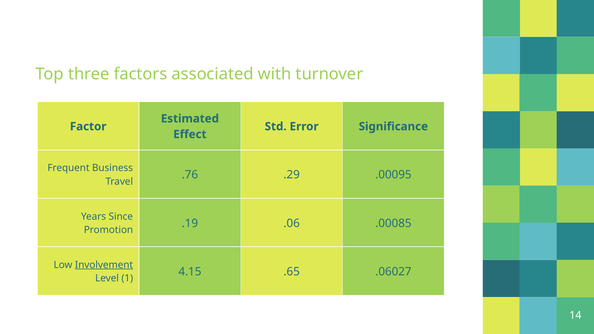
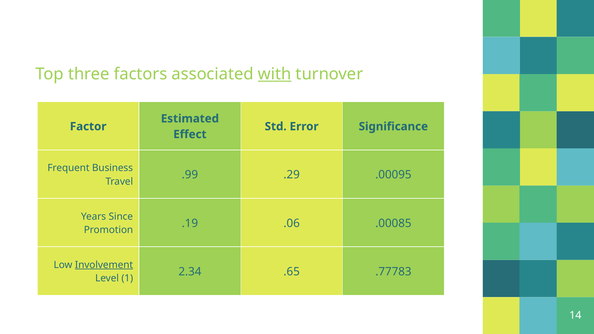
with underline: none -> present (275, 74)
.76: .76 -> .99 (190, 175)
4.15: 4.15 -> 2.34 (190, 272)
.06027: .06027 -> .77783 (393, 272)
